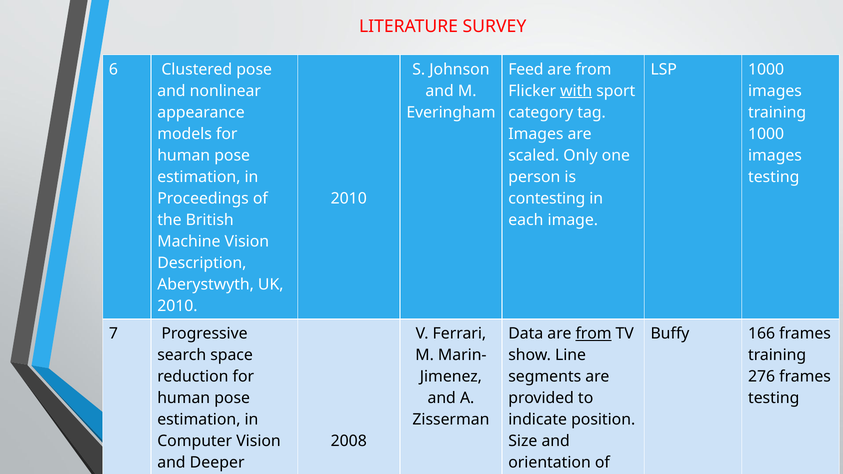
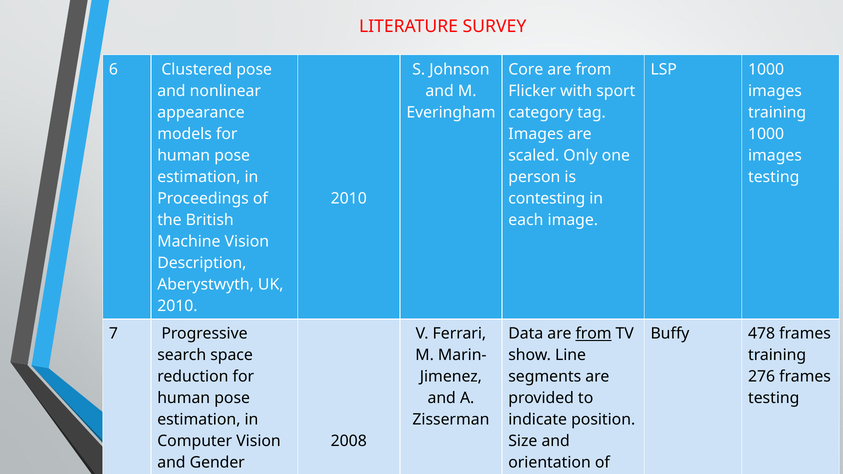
Feed: Feed -> Core (526, 69)
with underline: present -> none (576, 91)
166: 166 -> 478 (762, 334)
Deeper: Deeper -> Gender (217, 463)
